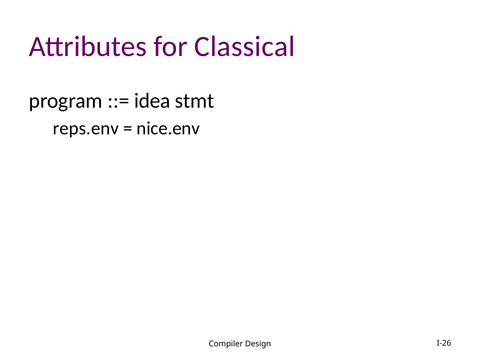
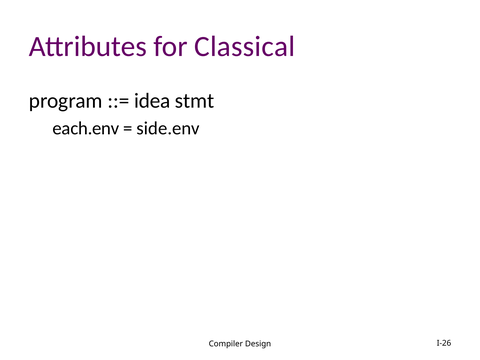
reps.env: reps.env -> each.env (86, 128)
nice.env: nice.env -> side.env (168, 128)
